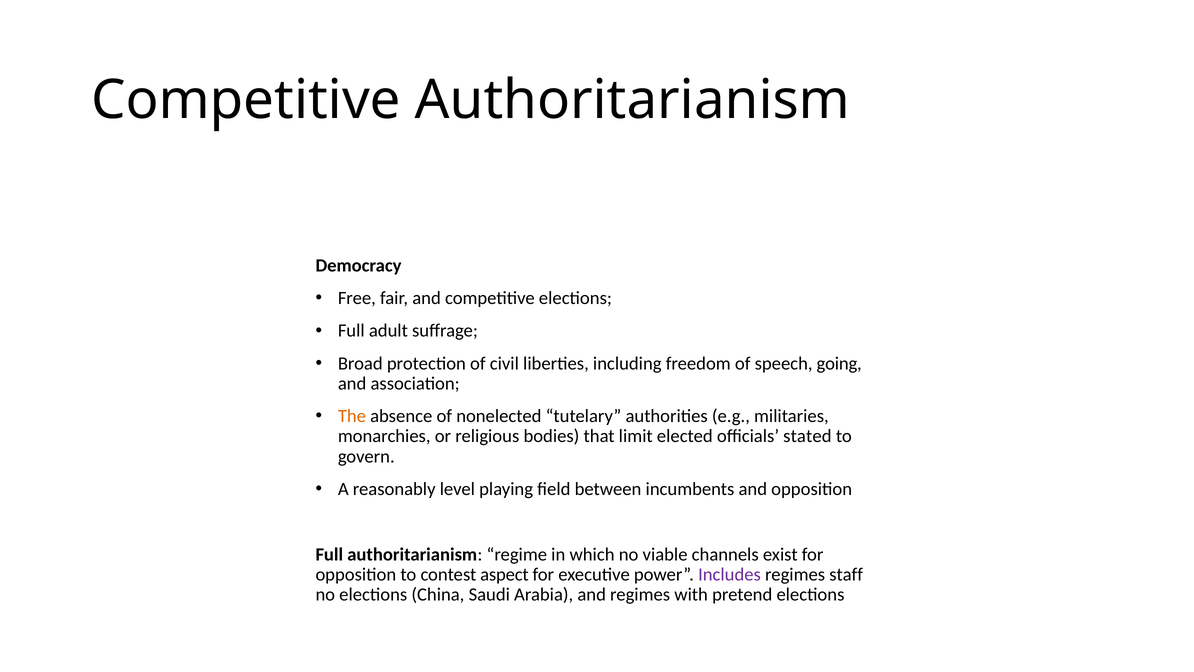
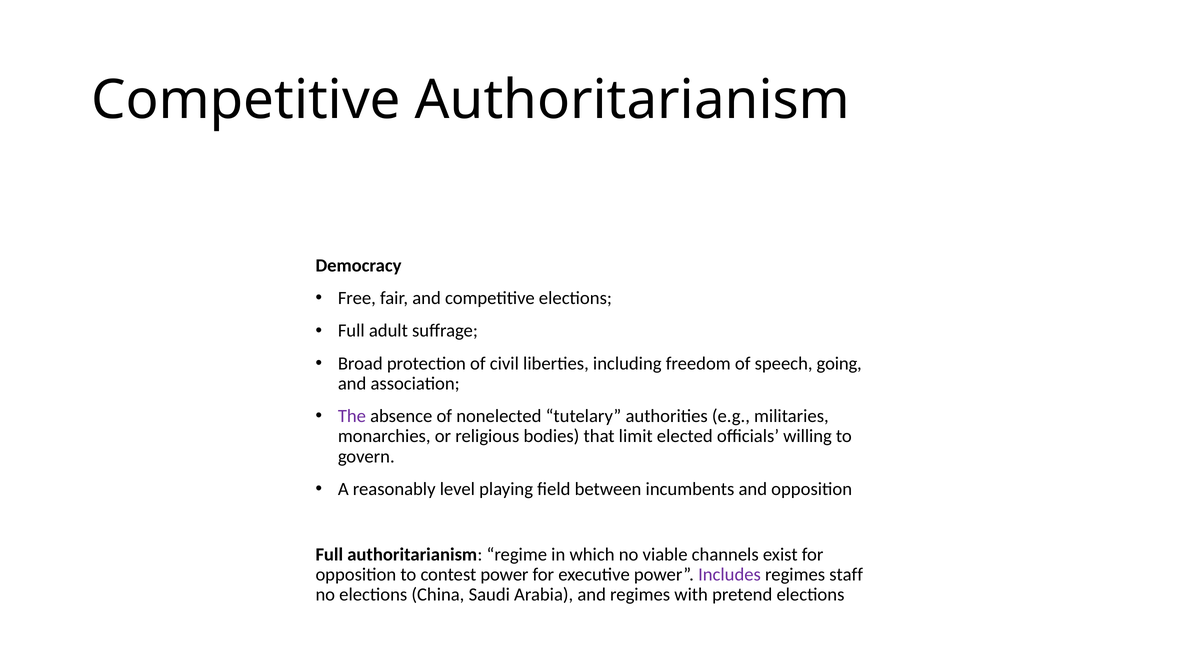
The colour: orange -> purple (352, 416)
stated: stated -> willing (808, 436)
contest aspect: aspect -> power (504, 574)
